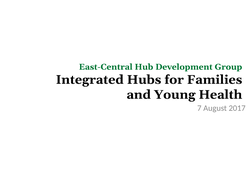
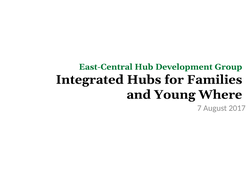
Health: Health -> Where (220, 95)
